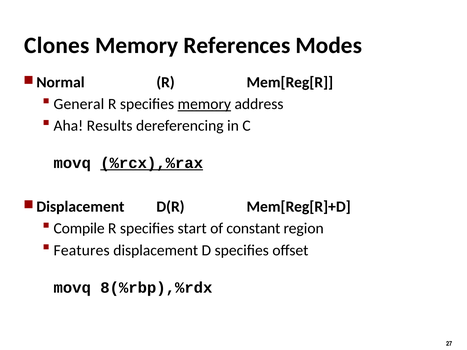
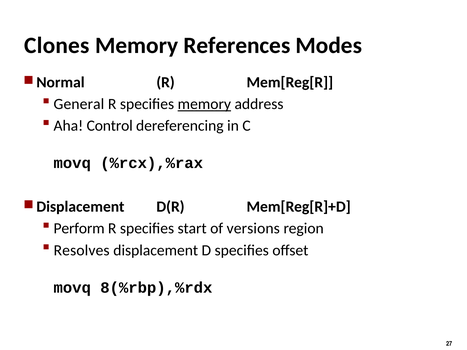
Results: Results -> Control (110, 126)
%rcx),%rax underline: present -> none (152, 163)
Compile: Compile -> Perform (79, 229)
constant: constant -> versions (253, 229)
Features: Features -> Resolves (82, 250)
